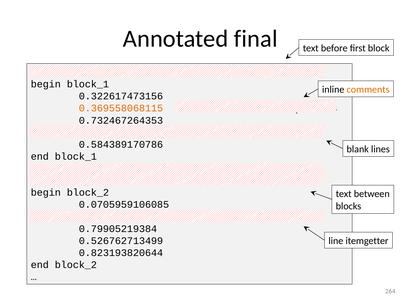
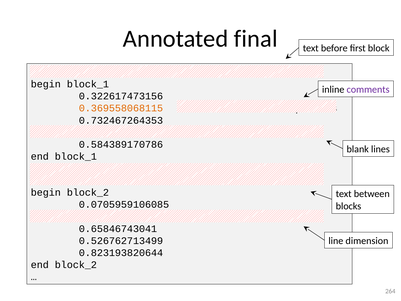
comments colour: orange -> purple (368, 90)
0.79905219384: 0.79905219384 -> 0.65846743041 (118, 229)
itemgetter: itemgetter -> dimension (367, 241)
